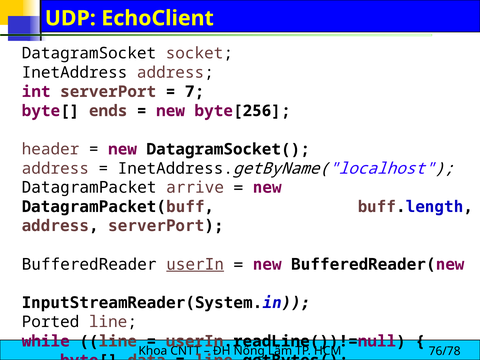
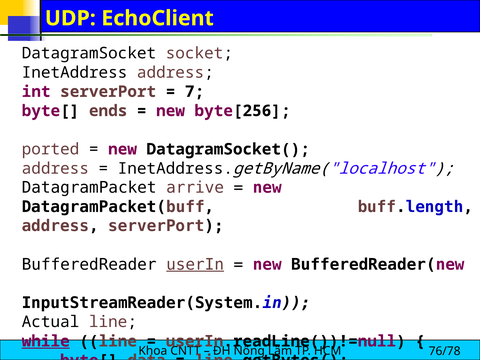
header: header -> ported (51, 149)
Ported: Ported -> Actual (51, 322)
while underline: none -> present (46, 341)
